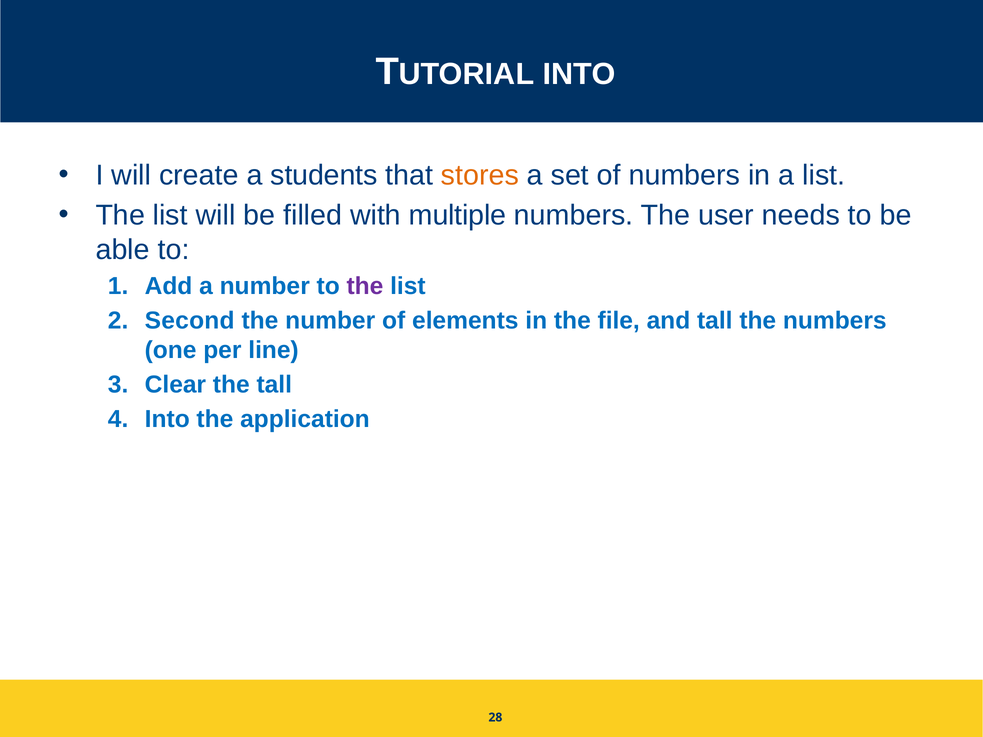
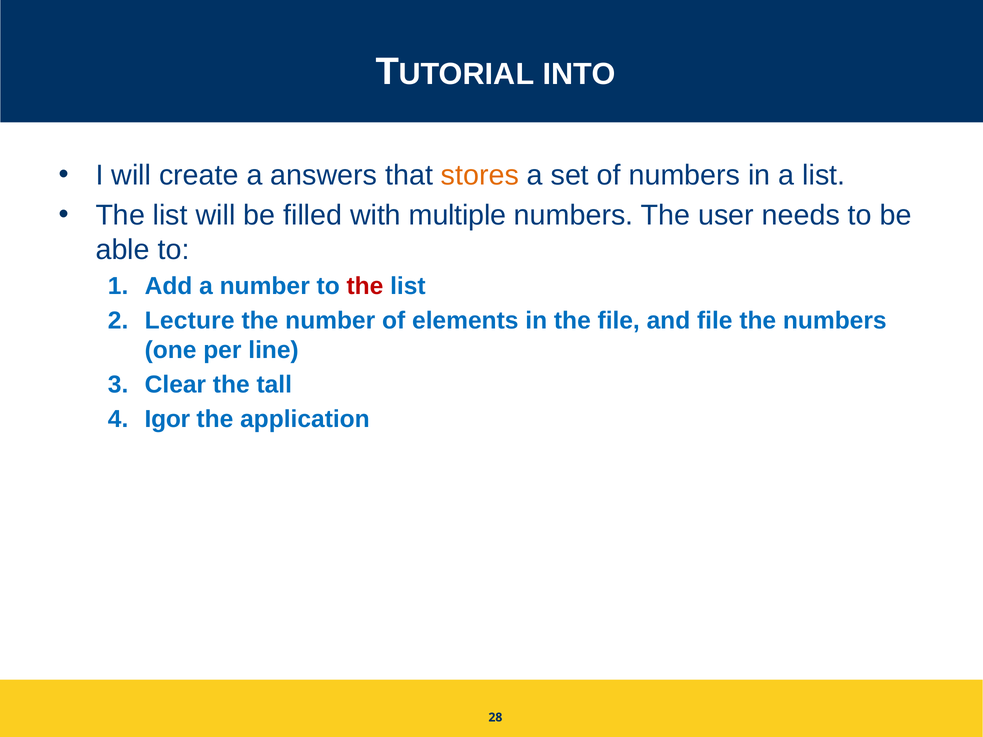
students: students -> answers (324, 175)
the colour: purple -> red (365, 286)
Second: Second -> Lecture (190, 321)
and tall: tall -> file (715, 321)
Into: Into -> Igor (167, 419)
